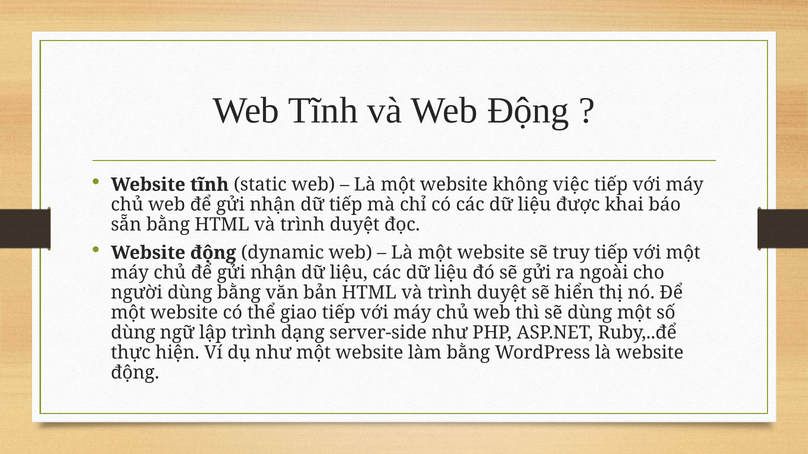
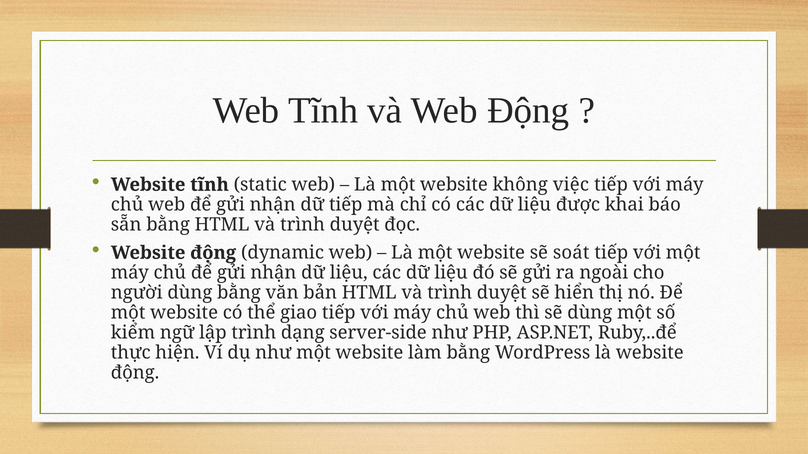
truy: truy -> soát (571, 253)
dùng: dùng -> kiểm (133, 333)
